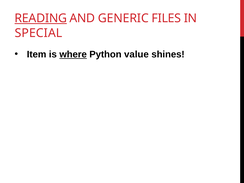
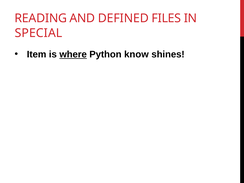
READING underline: present -> none (41, 18)
GENERIC: GENERIC -> DEFINED (123, 18)
value: value -> know (136, 54)
